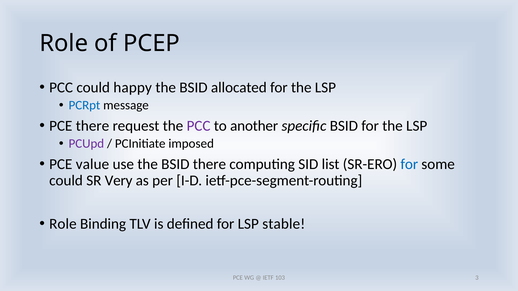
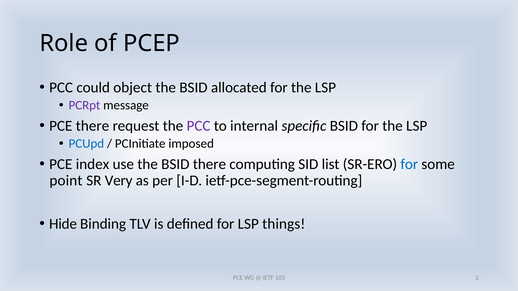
happy: happy -> object (133, 88)
PCRpt colour: blue -> purple (84, 105)
another: another -> internal (254, 126)
PCUpd colour: purple -> blue (86, 144)
value: value -> index (93, 164)
could: could -> point (66, 181)
Role: Role -> Hide (63, 224)
stable: stable -> things (284, 224)
